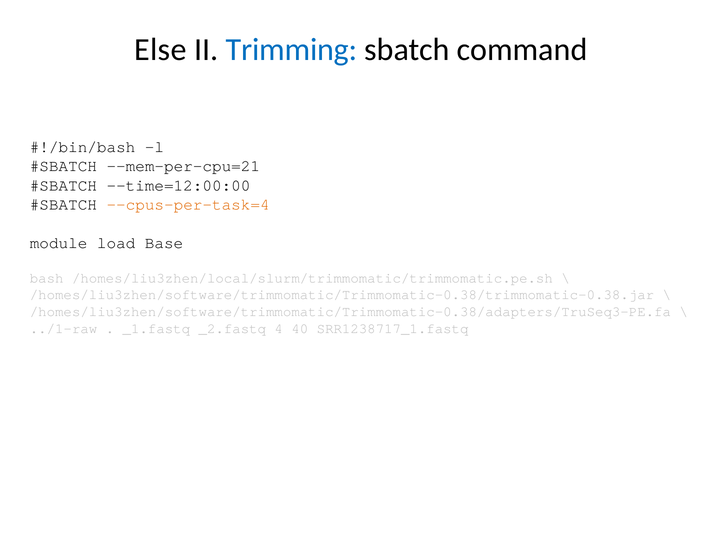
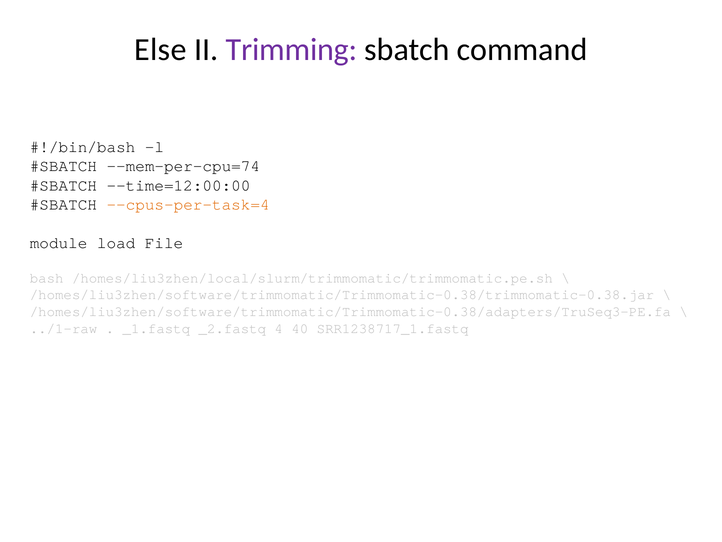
Trimming colour: blue -> purple (292, 50)
--mem-per-cpu=21: --mem-per-cpu=21 -> --mem-per-cpu=74 (183, 166)
Base: Base -> File (164, 243)
